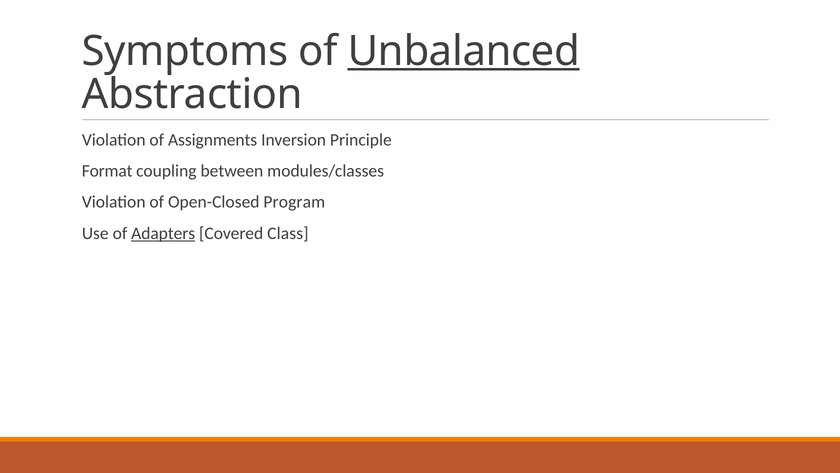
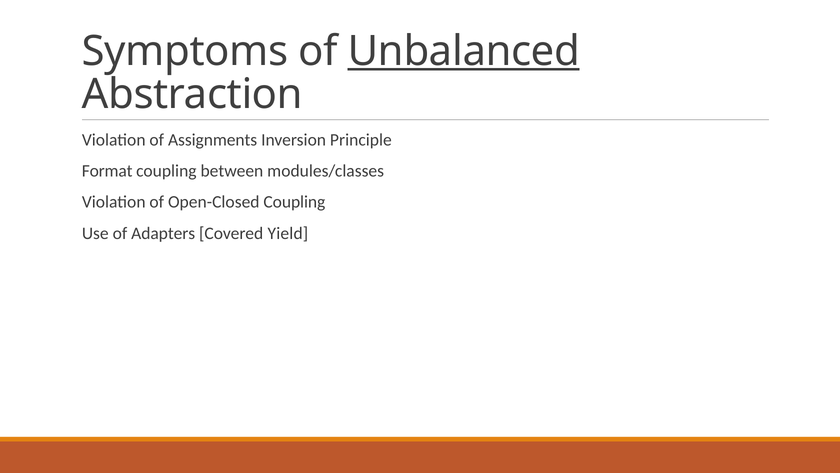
Open-Closed Program: Program -> Coupling (294, 202)
Adapters underline: present -> none (163, 233)
Class: Class -> Yield (288, 233)
